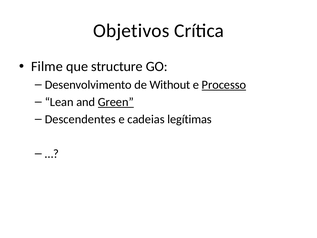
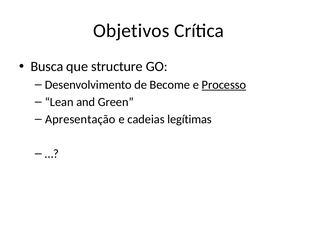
Filme: Filme -> Busca (47, 67)
Without: Without -> Become (170, 85)
Green underline: present -> none (116, 102)
Descendentes: Descendentes -> Apresentação (80, 119)
